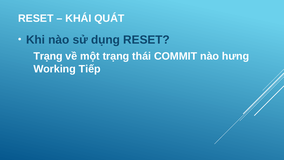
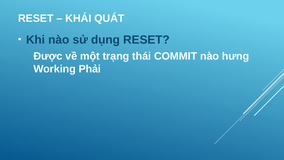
Trạng: Trạng -> Được (48, 56)
Tiếp: Tiếp -> Phải (90, 69)
